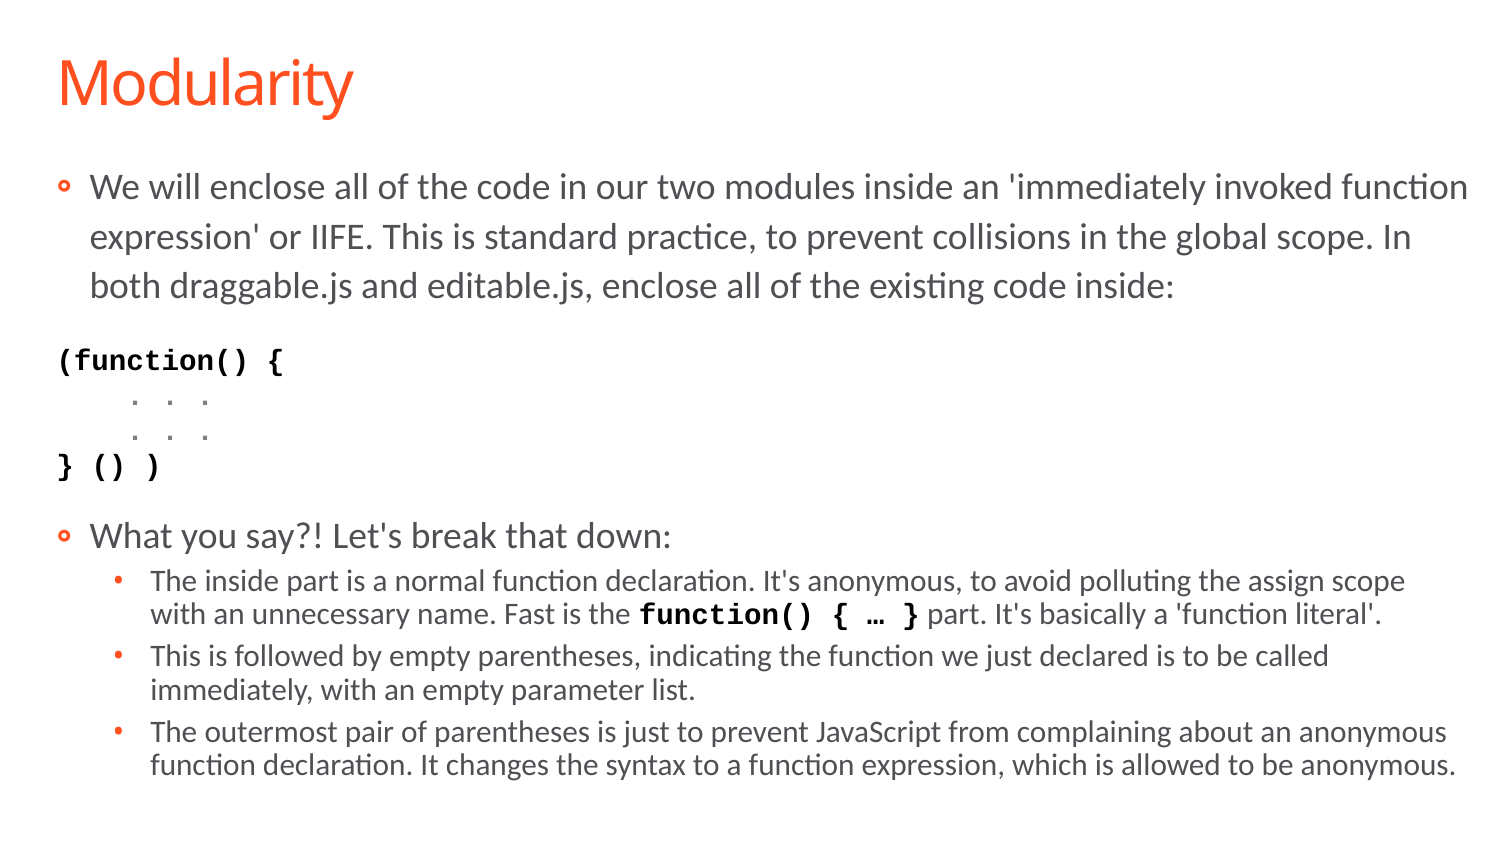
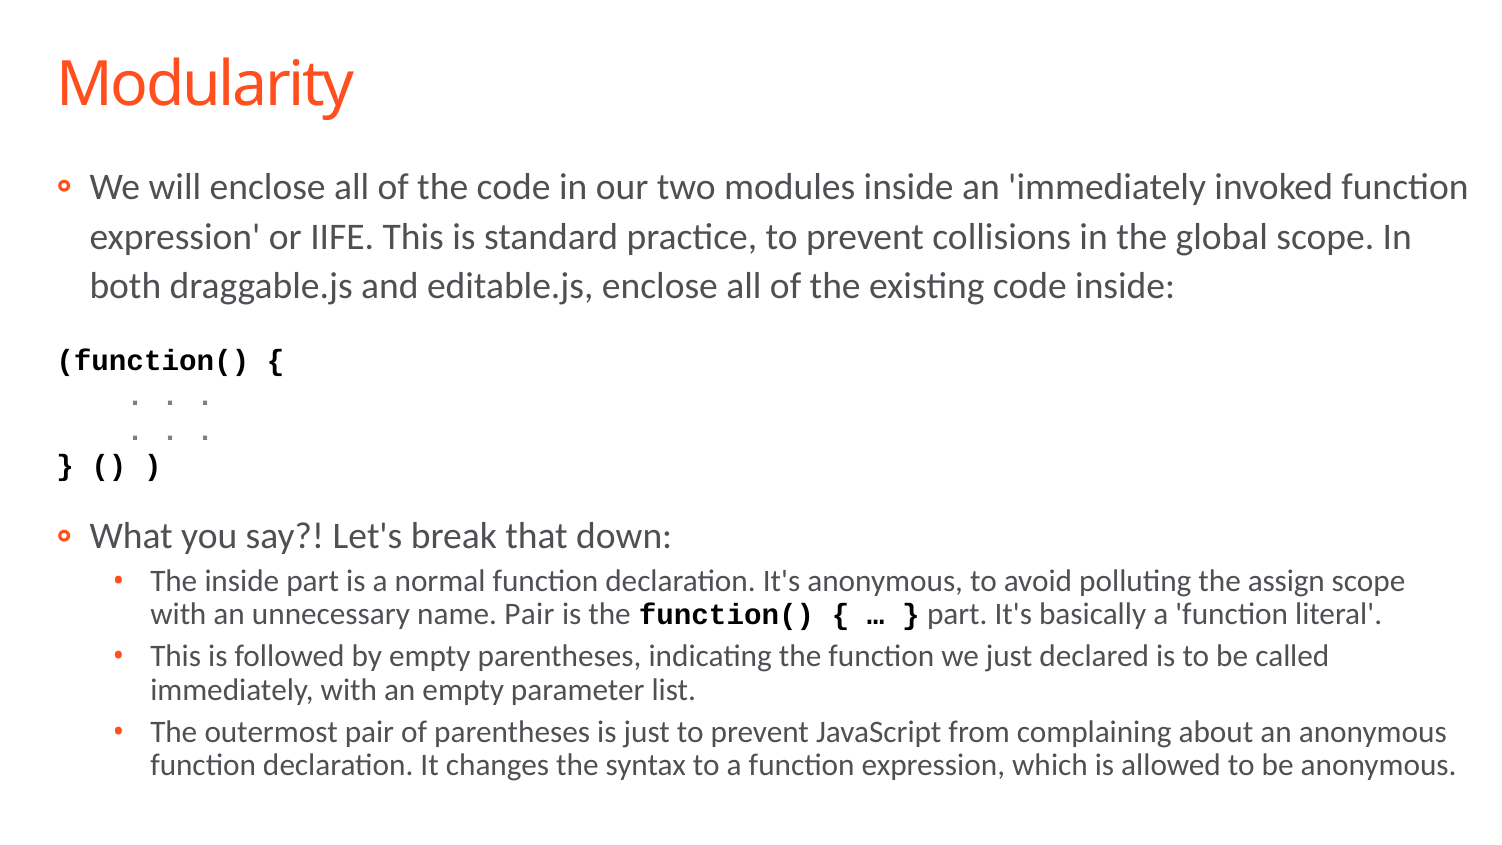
name Fast: Fast -> Pair (529, 615)
